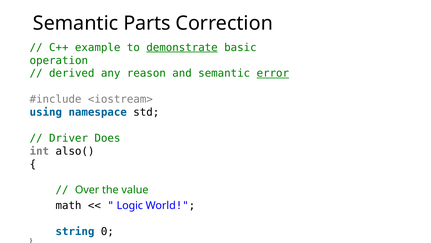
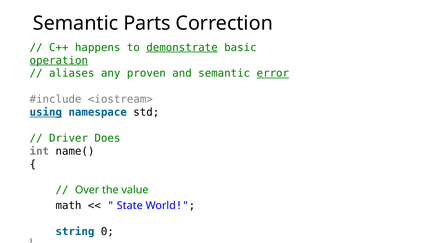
example: example -> happens (98, 47)
operation underline: none -> present (59, 60)
derived: derived -> aliases (72, 73)
reason: reason -> proven (146, 73)
using underline: none -> present (46, 112)
also(: also( -> name( (75, 151)
Logic: Logic -> State (130, 205)
